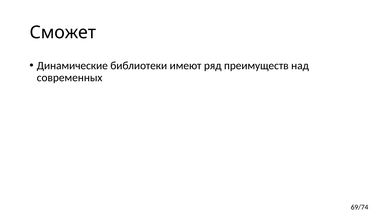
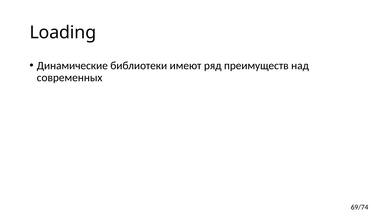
Сможет: Сможет -> Loading (63, 33)
